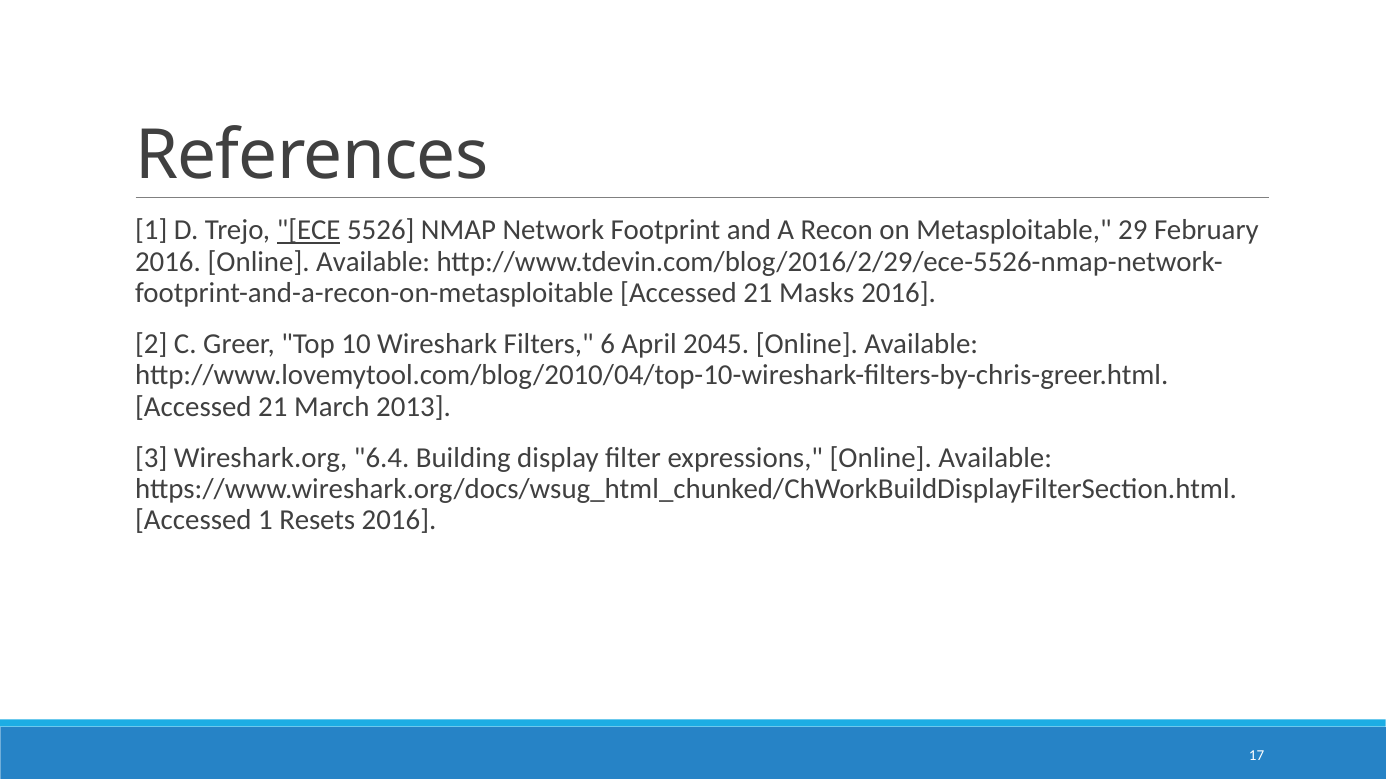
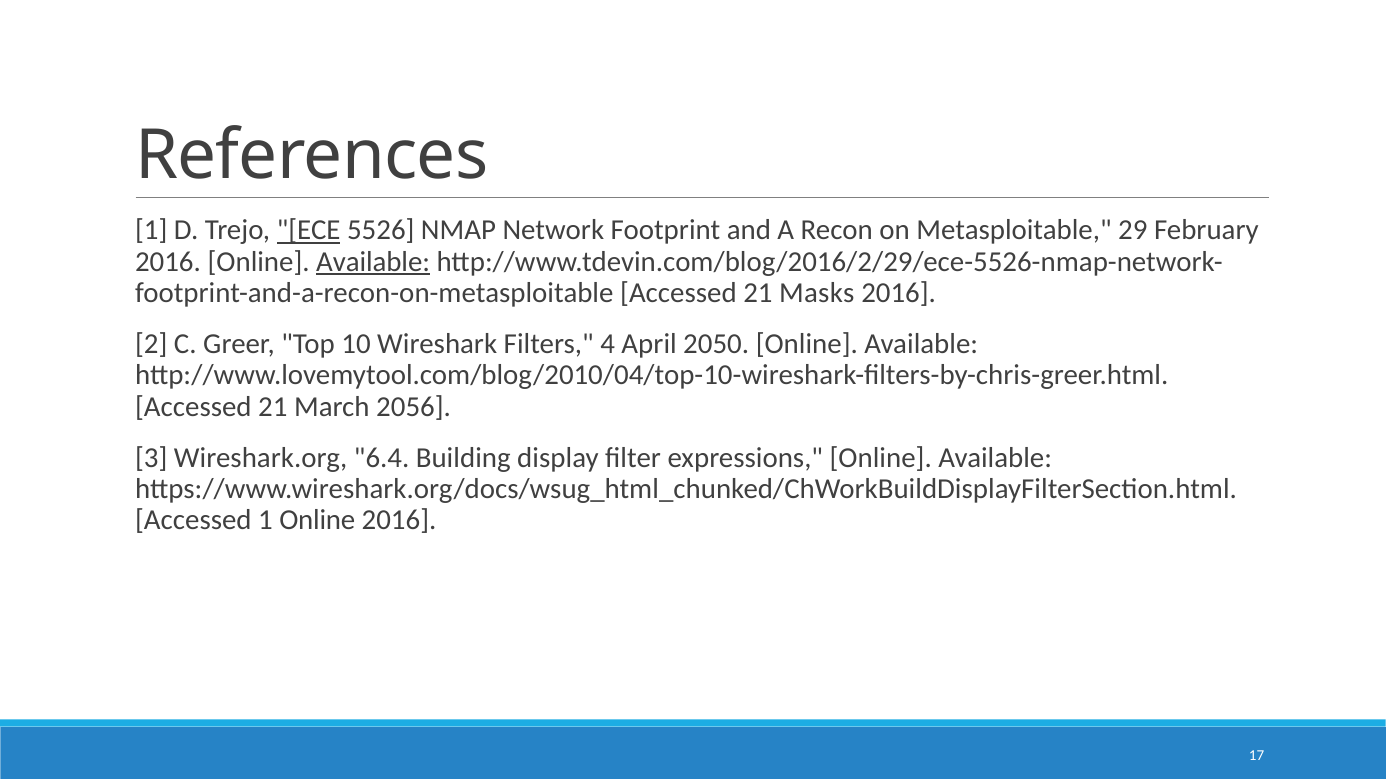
Available underline: none -> present (373, 262)
6: 6 -> 4 (608, 344)
2045: 2045 -> 2050 (716, 344)
2013: 2013 -> 2056 (414, 407)
1 Resets: Resets -> Online (317, 521)
